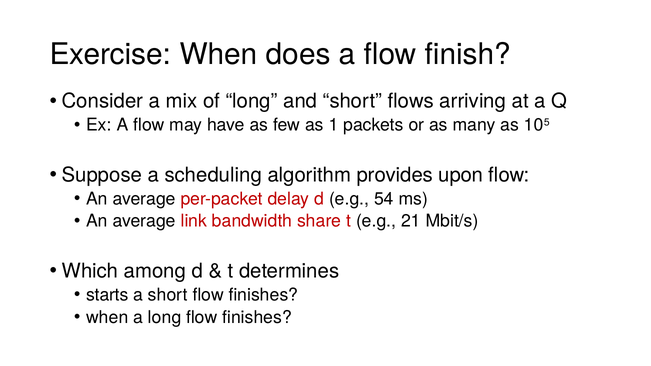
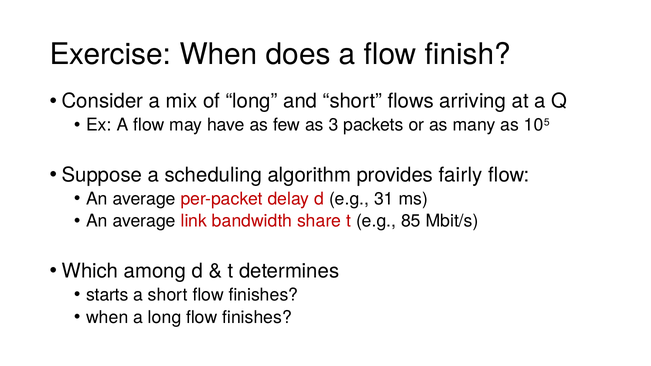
1: 1 -> 3 (333, 125)
upon: upon -> fairly (461, 175)
54: 54 -> 31 (384, 199)
21: 21 -> 85 (411, 221)
